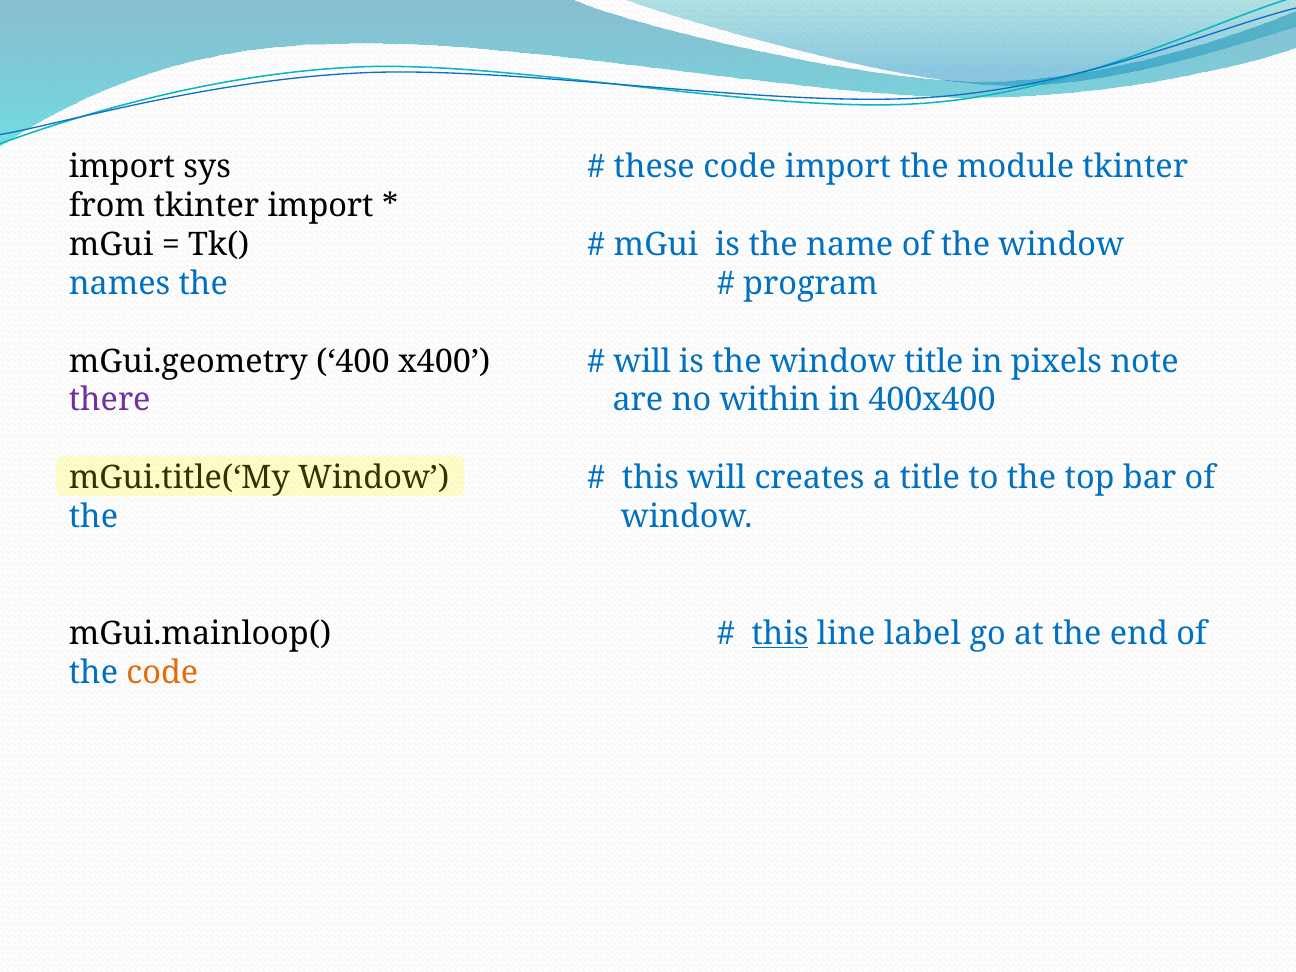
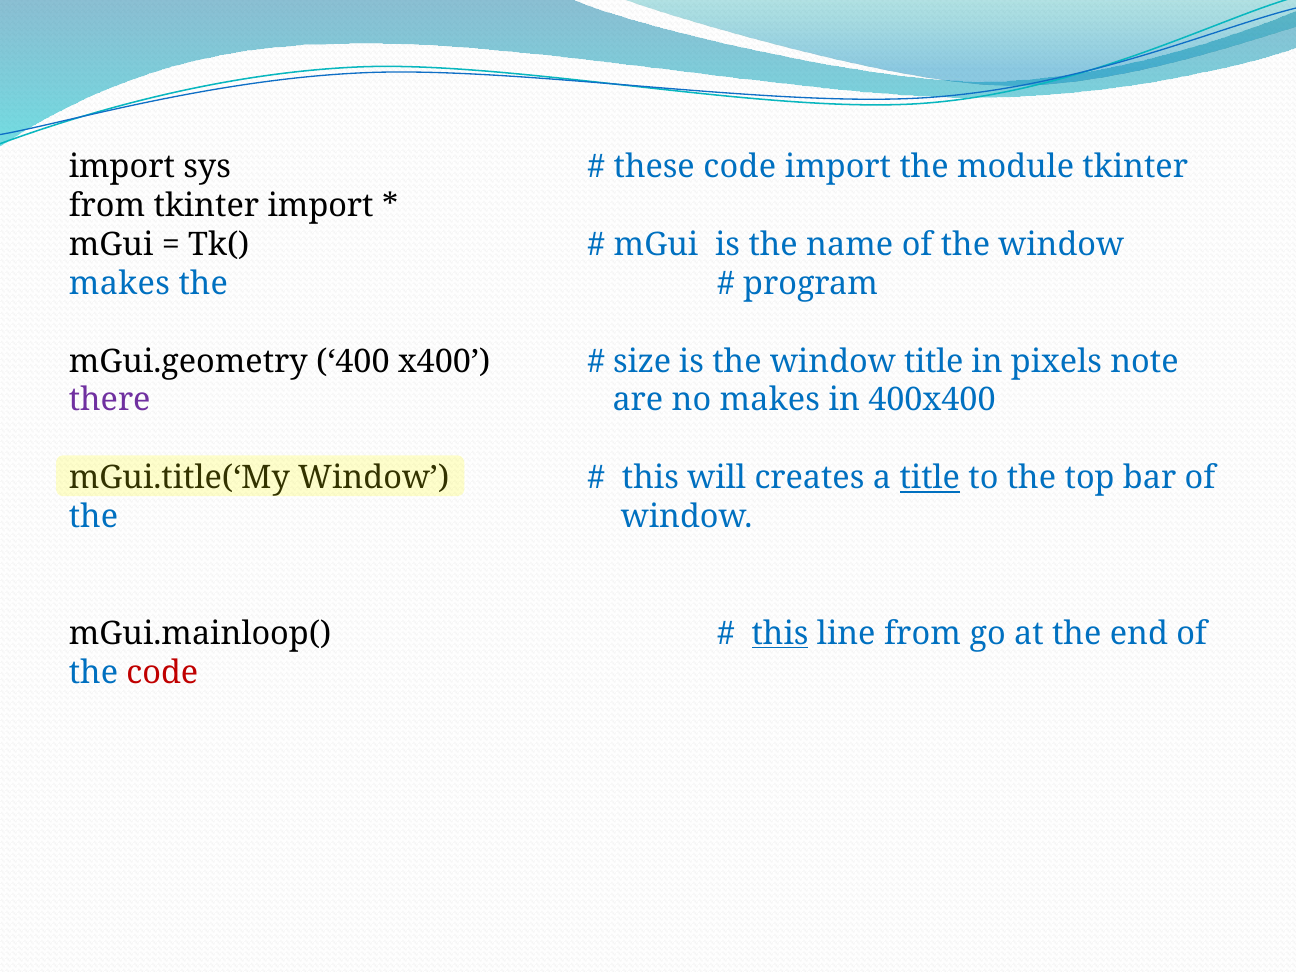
names: names -> makes (119, 284)
will: will -> size (642, 361)
no within: within -> makes (770, 400)
title underline: none -> present (930, 478)
line label: label -> from (923, 634)
code colour: orange -> red (162, 672)
